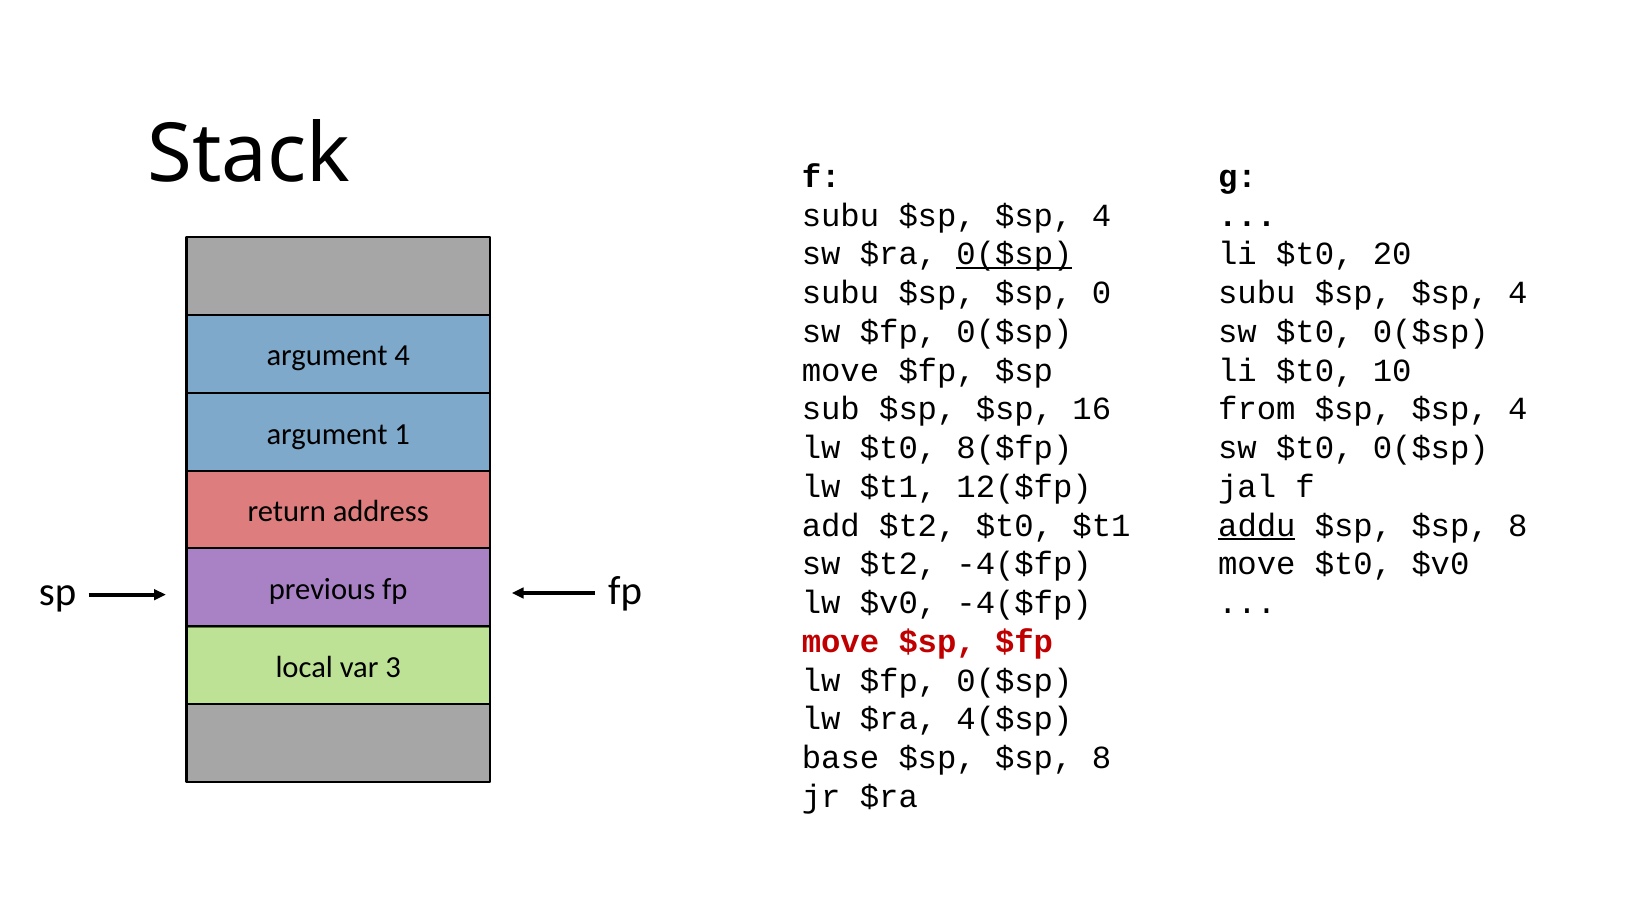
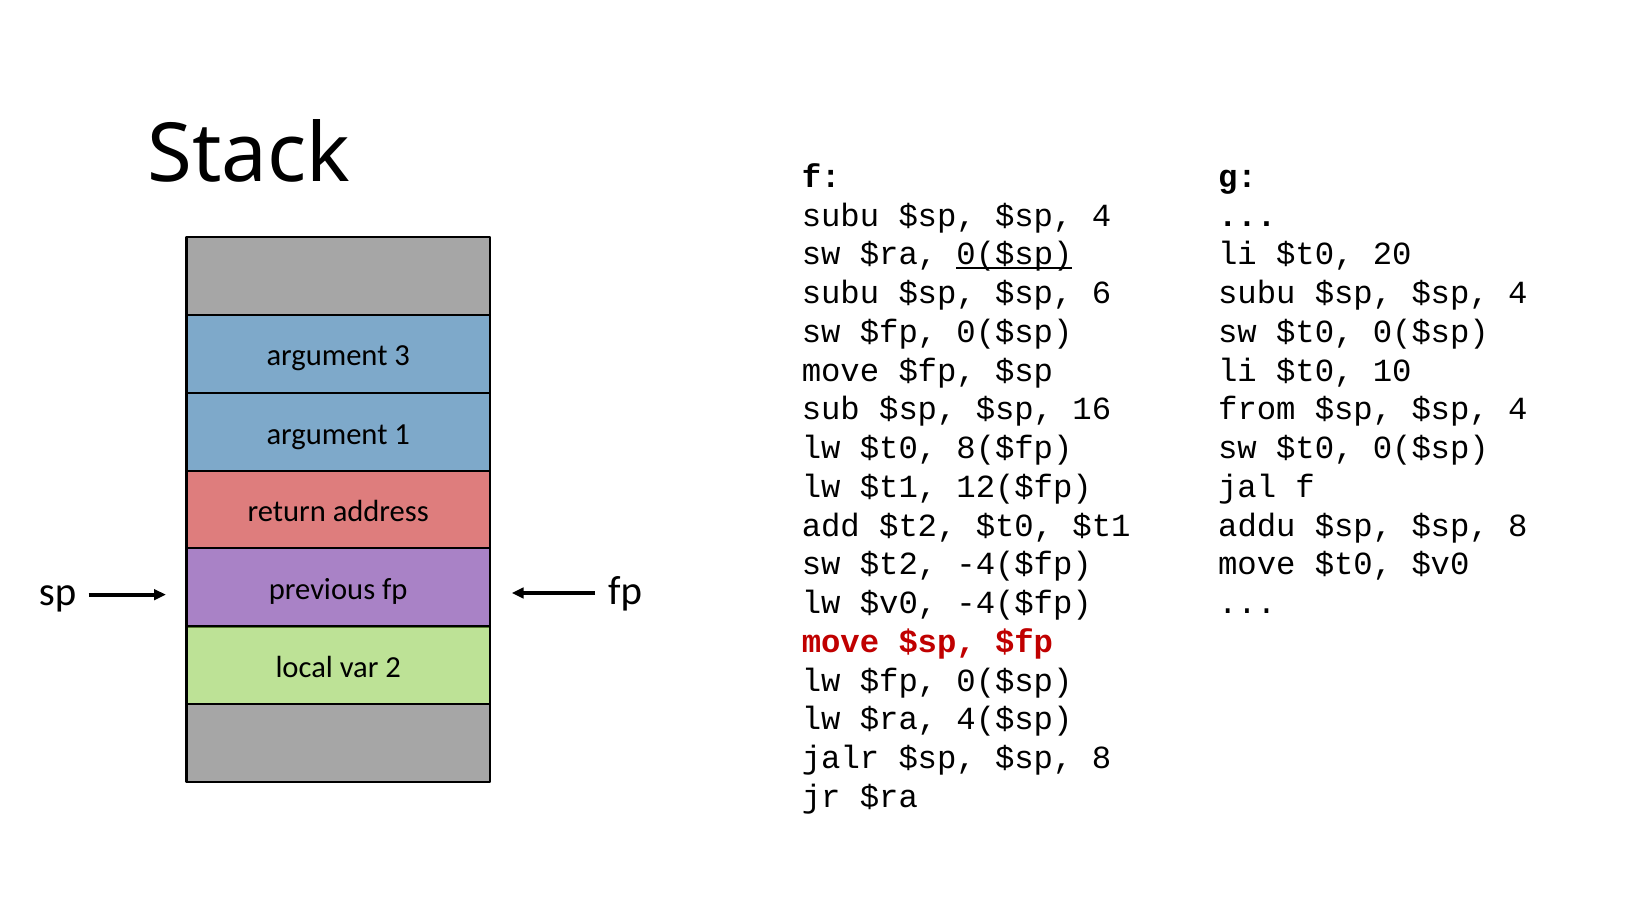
0: 0 -> 6 (1102, 293)
argument 4: 4 -> 3 (402, 356)
addu underline: present -> none (1257, 525)
3: 3 -> 2 (393, 667)
base: base -> jalr (841, 758)
